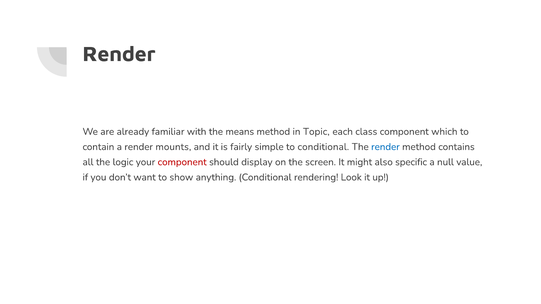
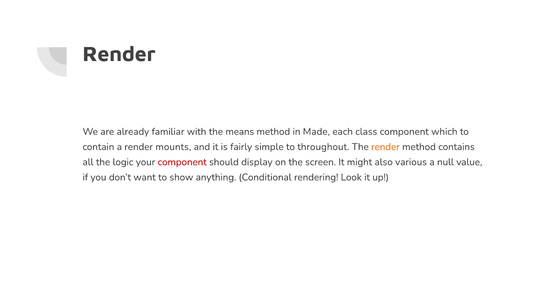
Topic: Topic -> Made (316, 132)
to conditional: conditional -> throughout (323, 147)
render colour: blue -> orange (385, 147)
specific: specific -> various (411, 162)
